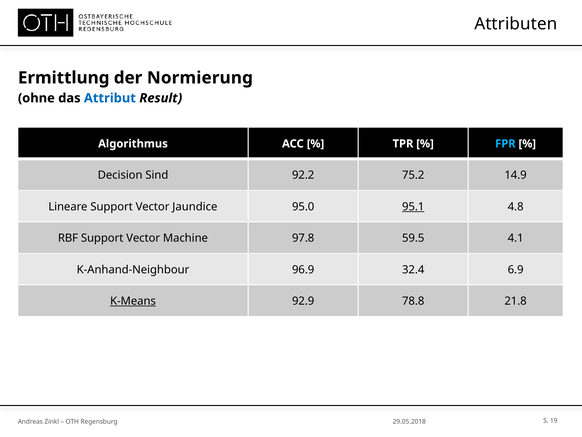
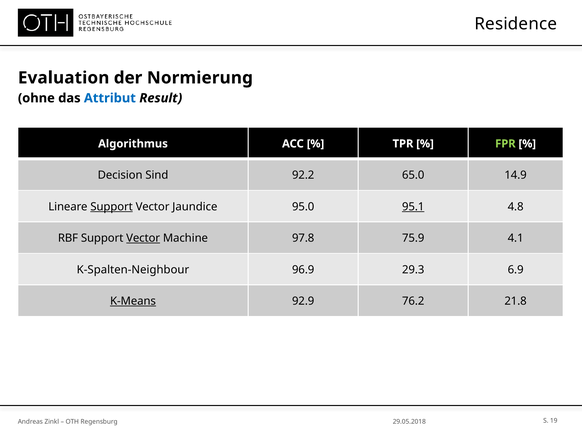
Attributen: Attributen -> Residence (516, 24)
Ermittlung: Ermittlung -> Evaluation (64, 78)
FPR colour: light blue -> light green (505, 144)
75.2: 75.2 -> 65.0 (413, 175)
Support underline: none -> present (112, 207)
Vector underline: none -> present (143, 238)
59.5: 59.5 -> 75.9 (413, 238)
K-Anhand-Neighbour: K-Anhand-Neighbour -> K-Spalten-Neighbour (133, 269)
32.4: 32.4 -> 29.3 (413, 269)
78.8: 78.8 -> 76.2 (413, 301)
